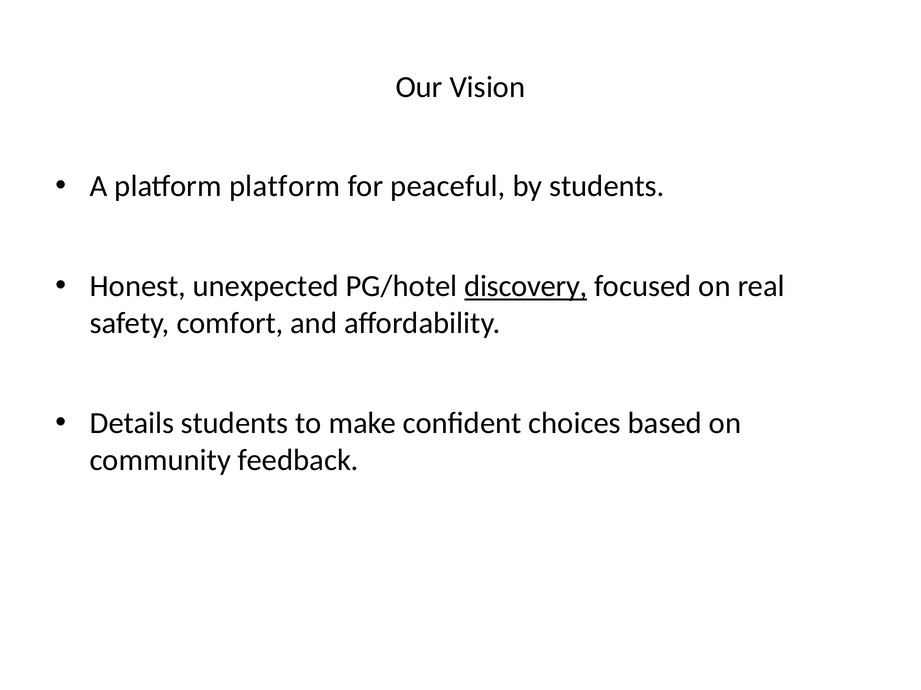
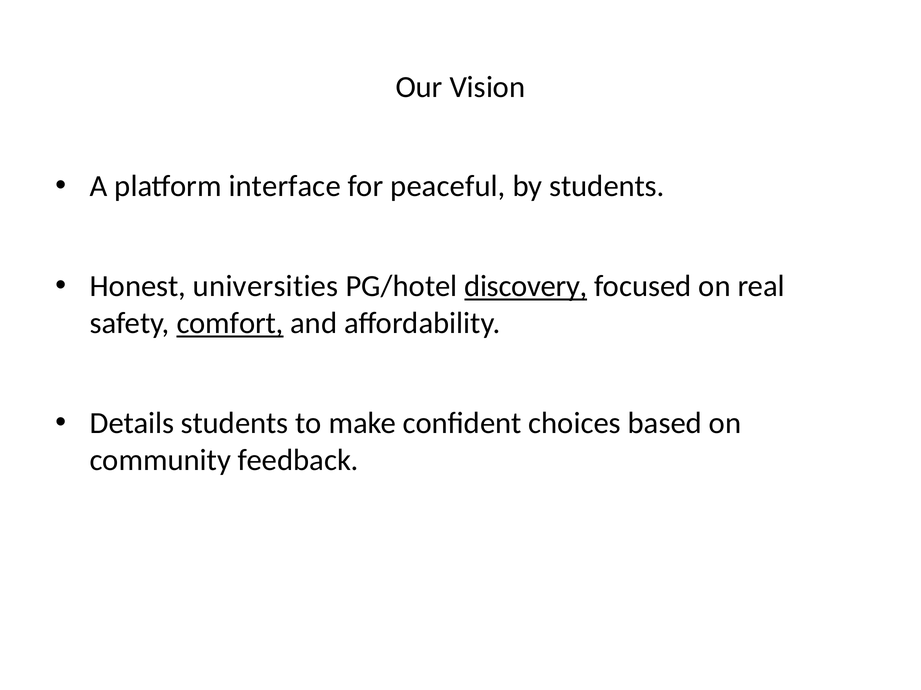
platform platform: platform -> interface (285, 186)
unexpected: unexpected -> universities (266, 287)
comfort underline: none -> present (230, 323)
